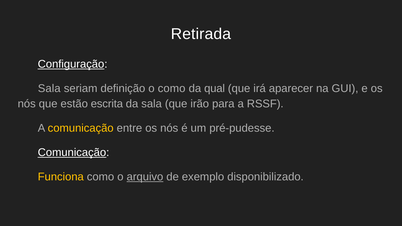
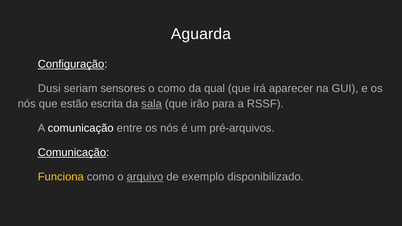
Retirada: Retirada -> Aguarda (201, 34)
Sala: Sala -> Dusi (49, 89)
definição: definição -> sensores (123, 89)
sala underline: none -> present (152, 104)
comunicação colour: yellow -> white (81, 128)
pré-pudesse: pré-pudesse -> pré-arquivos (242, 128)
